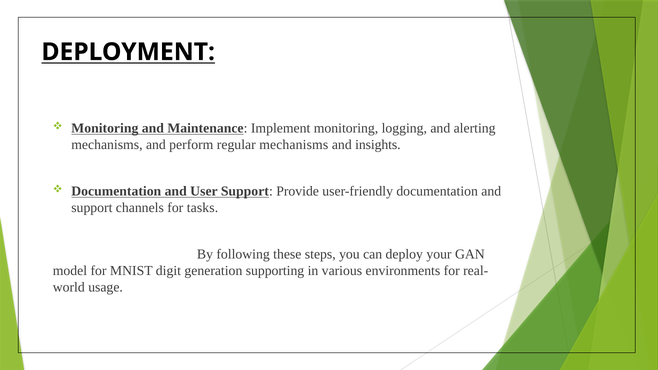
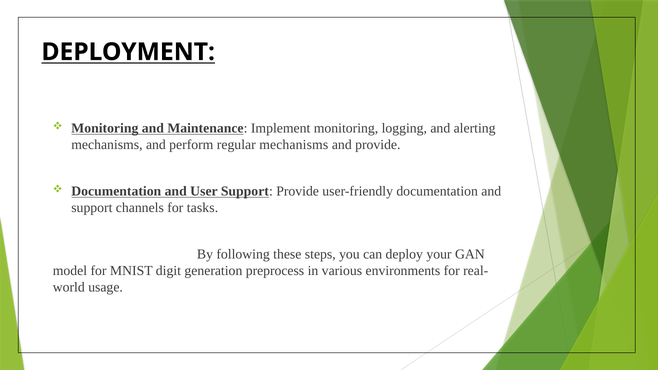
and insights: insights -> provide (378, 145)
supporting: supporting -> preprocess (275, 271)
